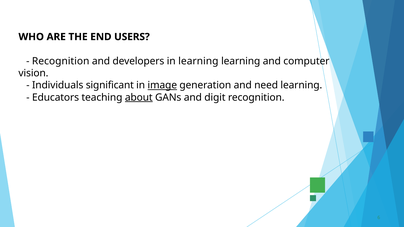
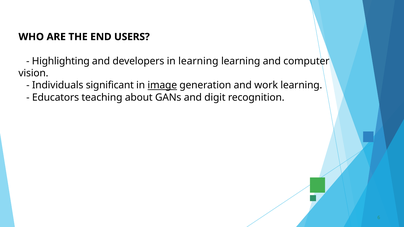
Recognition: Recognition -> Highlighting (61, 61)
need: need -> work (266, 85)
about underline: present -> none (139, 97)
